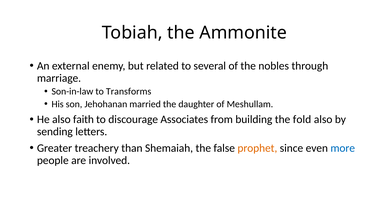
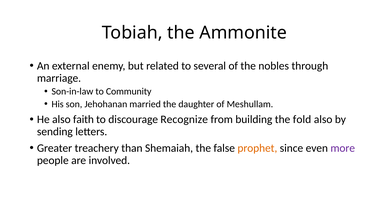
Transforms: Transforms -> Community (129, 91)
Associates: Associates -> Recognize (184, 119)
more colour: blue -> purple (343, 148)
